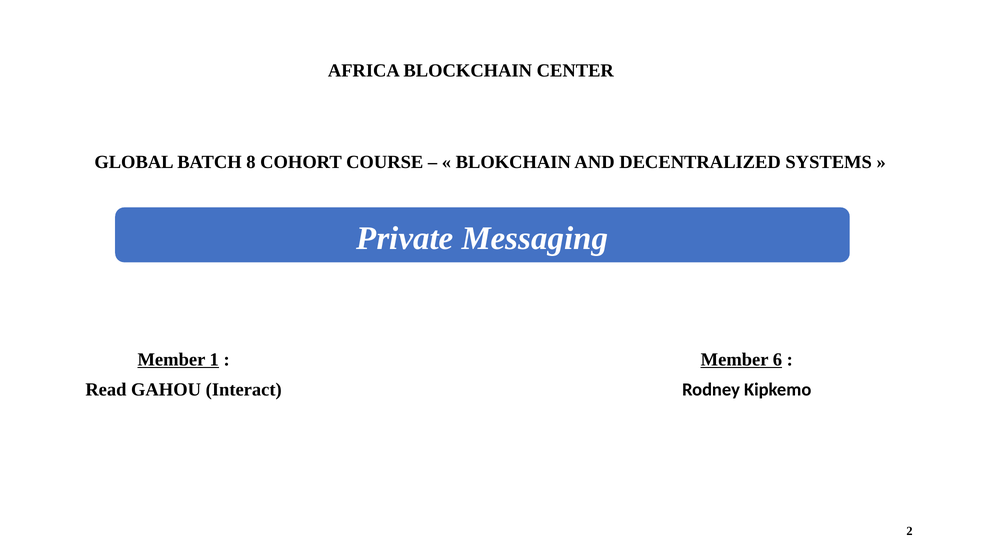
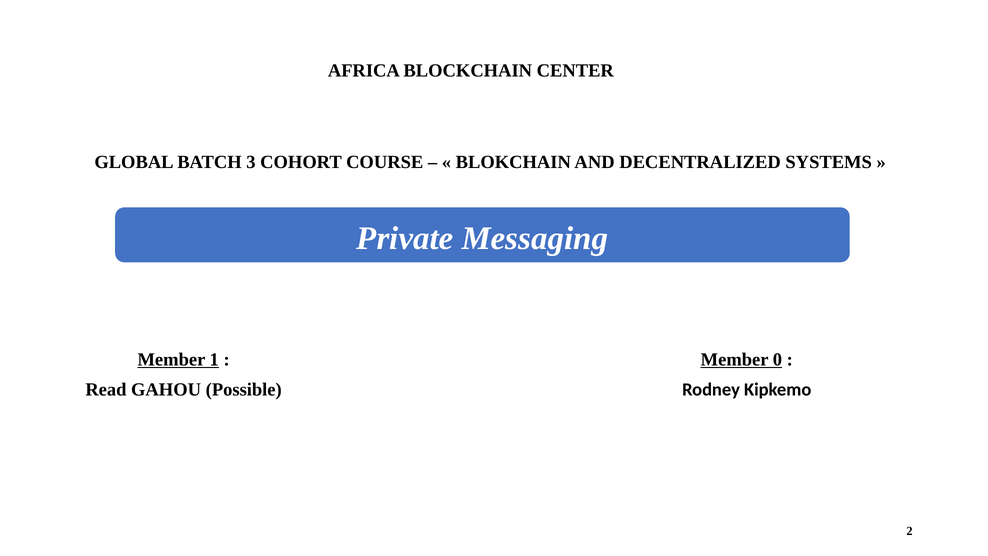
8: 8 -> 3 (251, 162)
6: 6 -> 0 (777, 359)
Interact: Interact -> Possible (244, 389)
